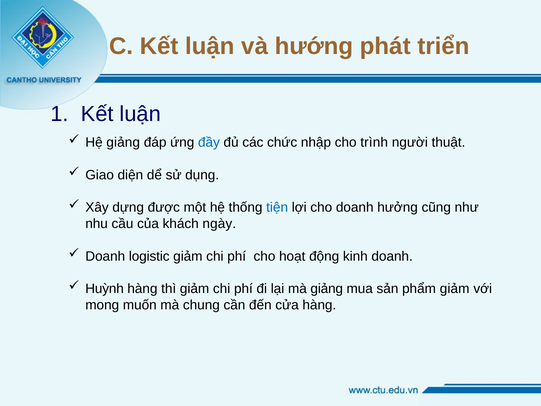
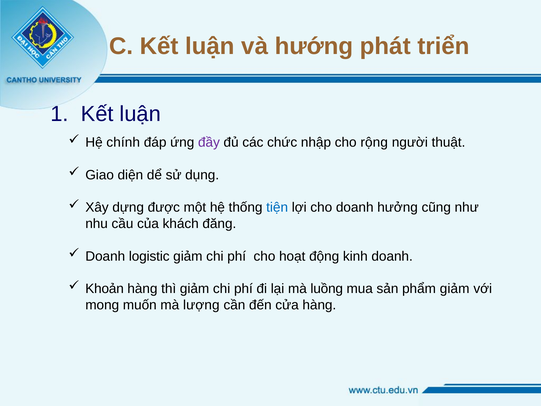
Hệ giảng: giảng -> chính (123, 142)
đầy colour: blue -> purple (209, 142)
trình: trình -> rộng (374, 142)
ngày: ngày -> đăng (219, 224)
Huỳnh: Huỳnh -> Khoản (105, 289)
mà giảng: giảng -> luồng (327, 289)
chung: chung -> lượng (201, 305)
